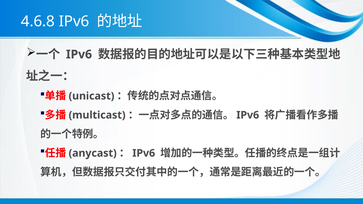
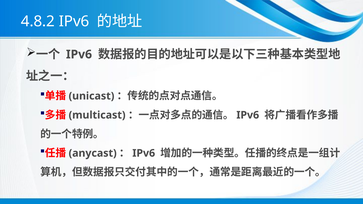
4.6.8: 4.6.8 -> 4.8.2 (38, 21)
